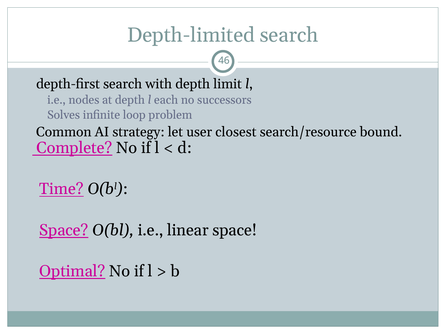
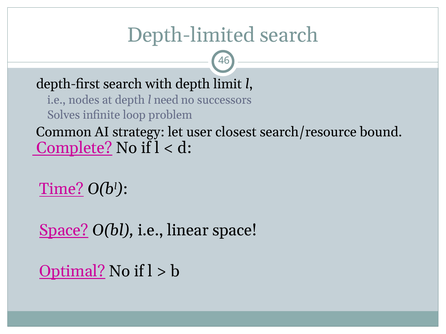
each: each -> need (166, 100)
